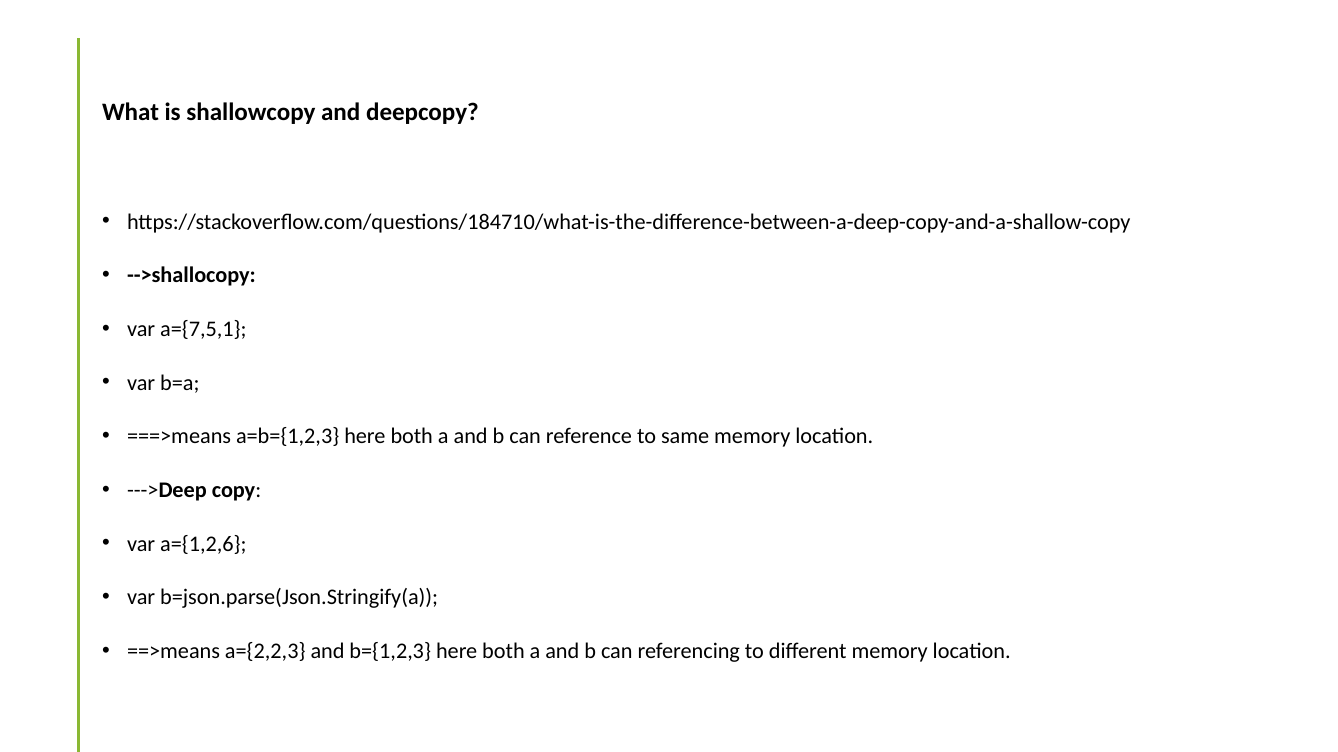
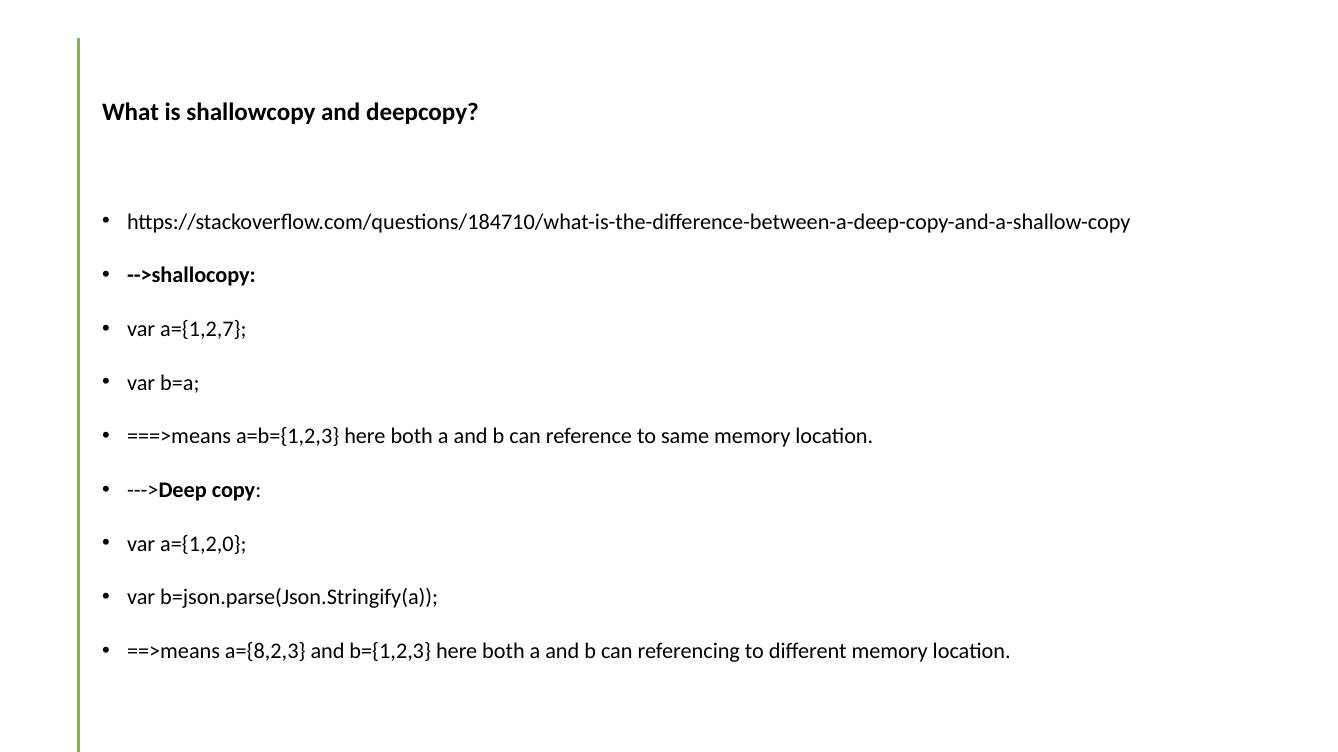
a={7,5,1: a={7,5,1 -> a={1,2,7 (203, 330)
a={1,2,6: a={1,2,6 -> a={1,2,0 (203, 544)
a={2,2,3: a={2,2,3 -> a={8,2,3 (265, 652)
